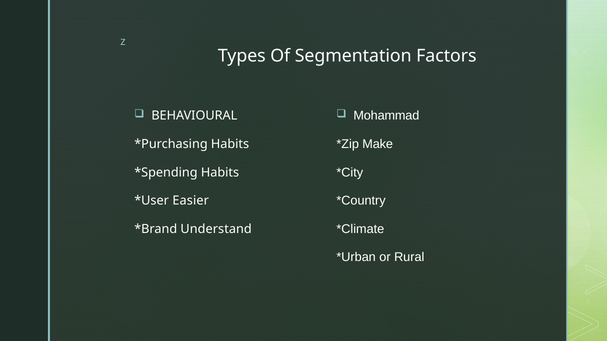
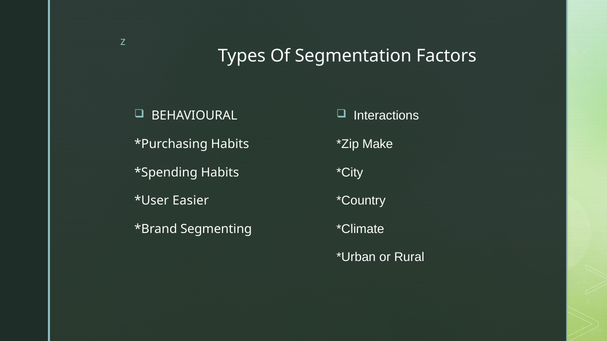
Mohammad: Mohammad -> Interactions (386, 116)
Understand: Understand -> Segmenting (216, 229)
